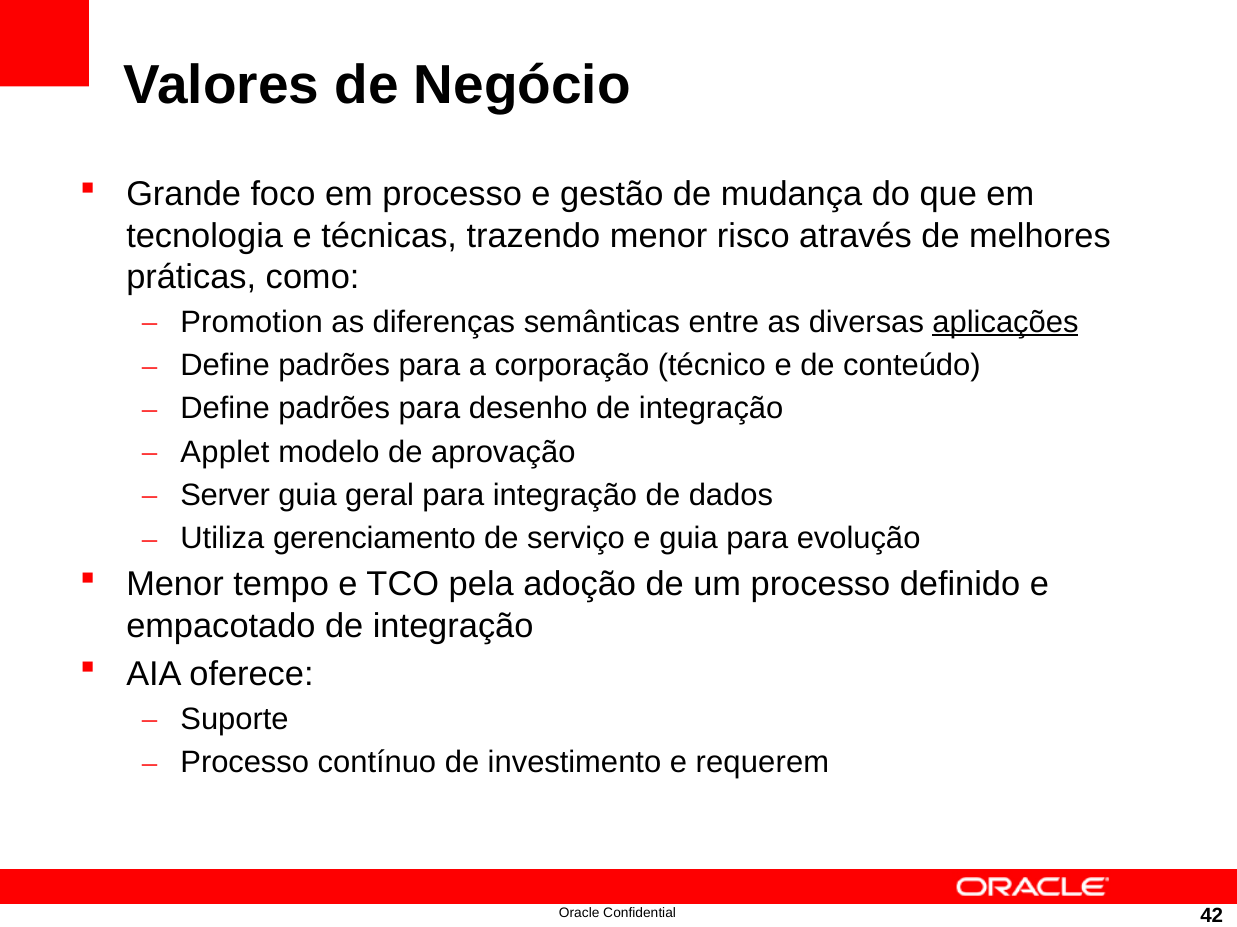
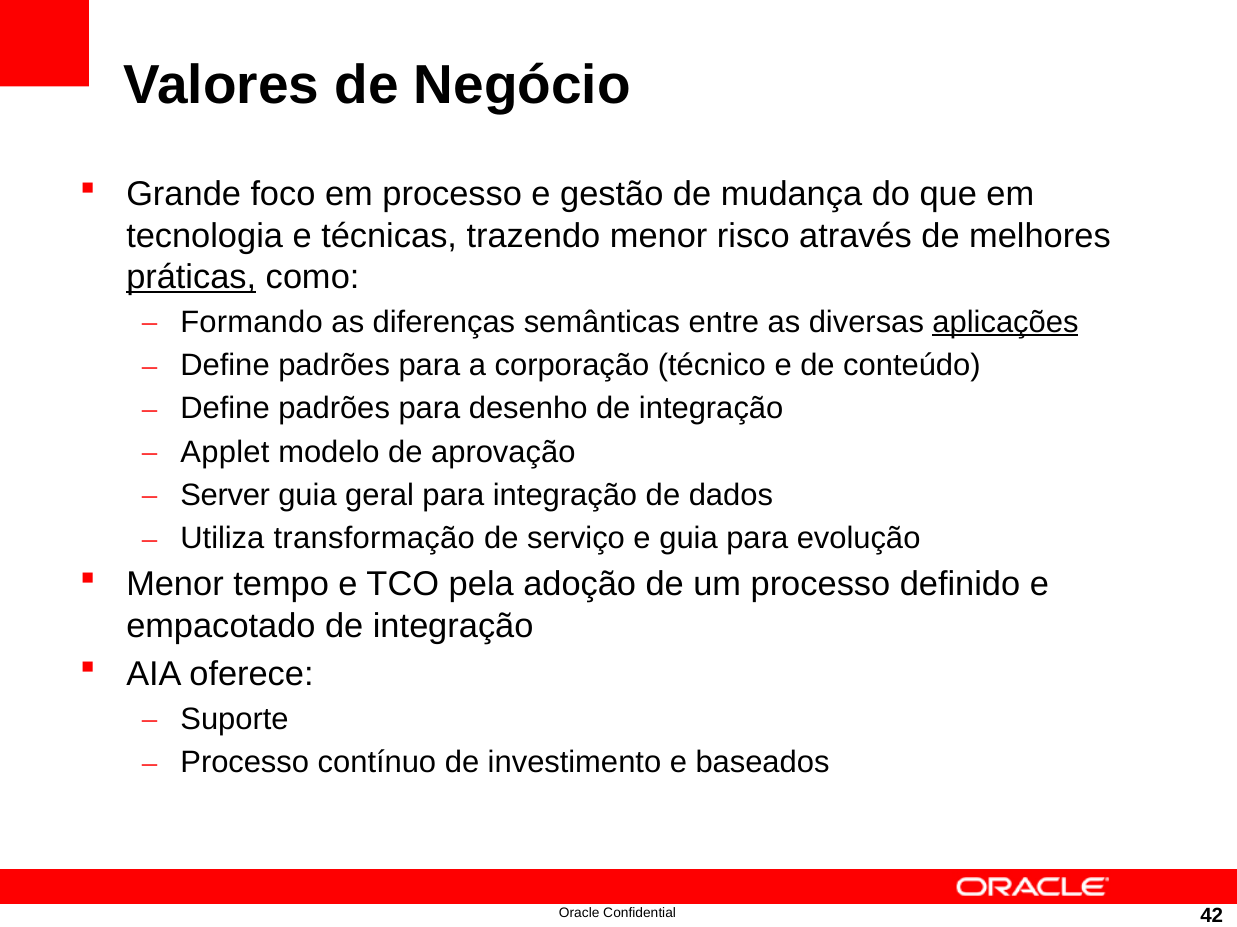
práticas underline: none -> present (191, 277)
Promotion: Promotion -> Formando (252, 322)
gerenciamento: gerenciamento -> transformação (374, 539)
requerem: requerem -> baseados (763, 763)
